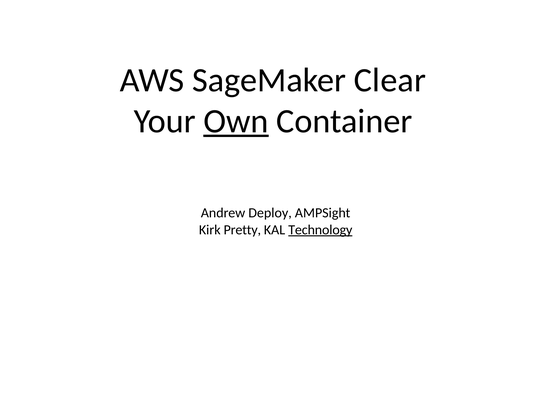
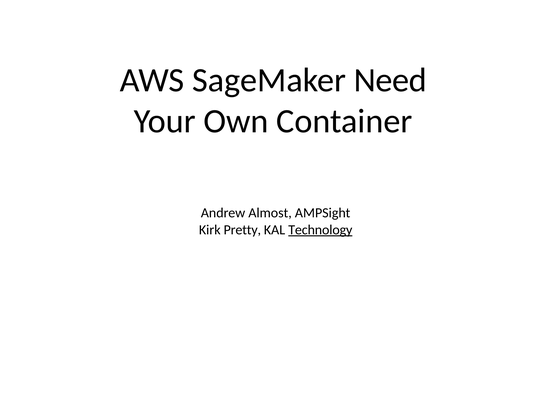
Clear: Clear -> Need (390, 80)
Own underline: present -> none (236, 121)
Deploy: Deploy -> Almost (270, 213)
